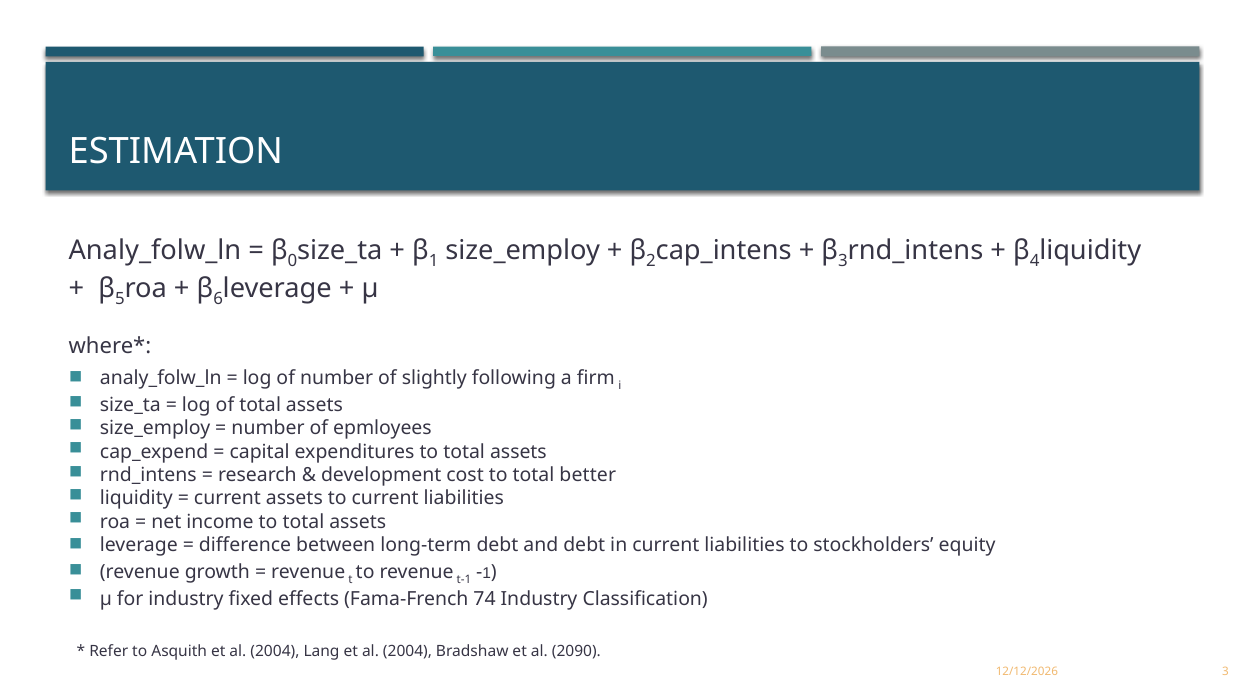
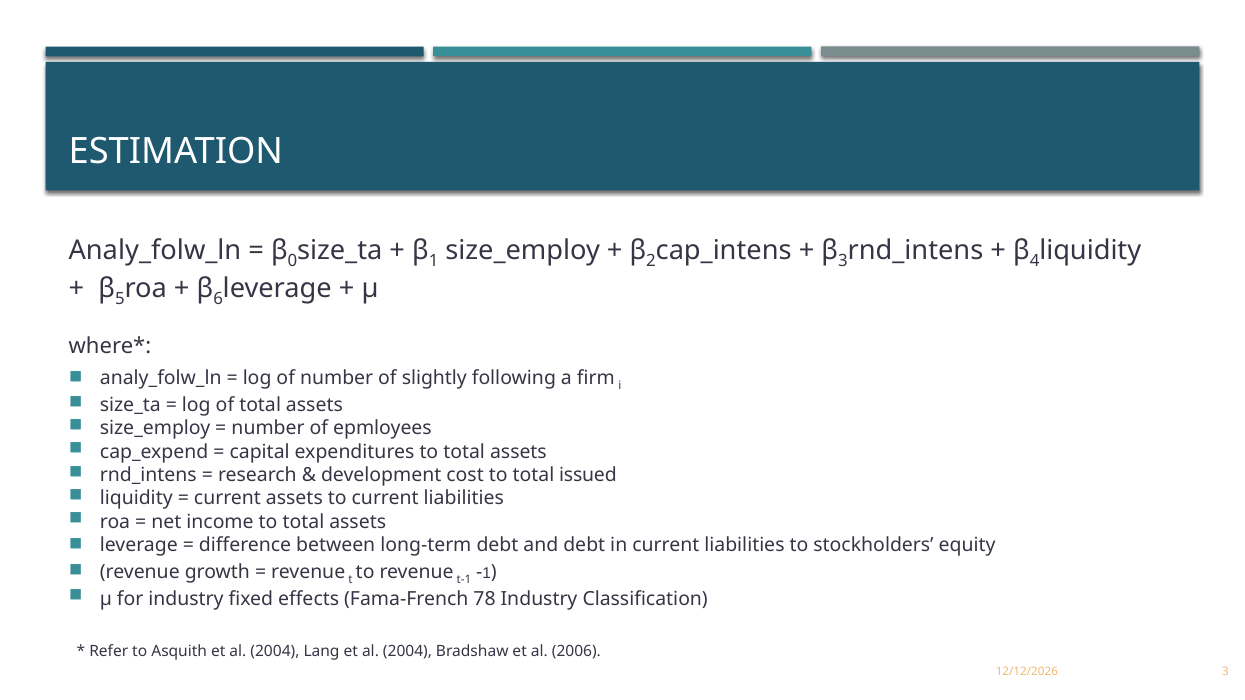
better: better -> issued (588, 475)
74: 74 -> 78 (485, 599)
2090: 2090 -> 2006 (576, 652)
